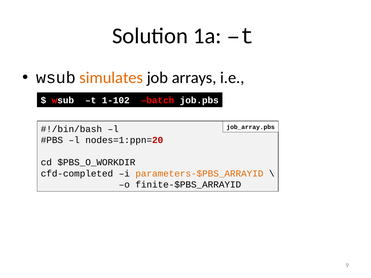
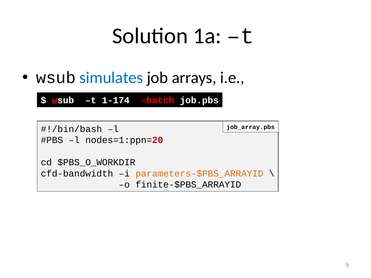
simulates colour: orange -> blue (111, 78)
1-102: 1-102 -> 1-174 (116, 101)
cfd-completed: cfd-completed -> cfd-bandwidth (77, 174)
